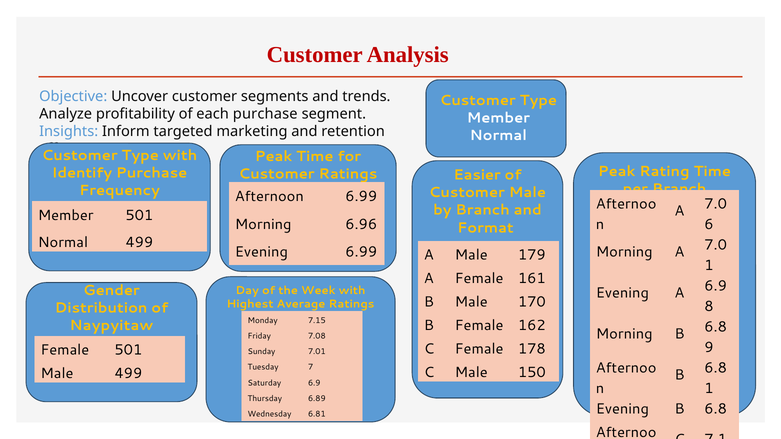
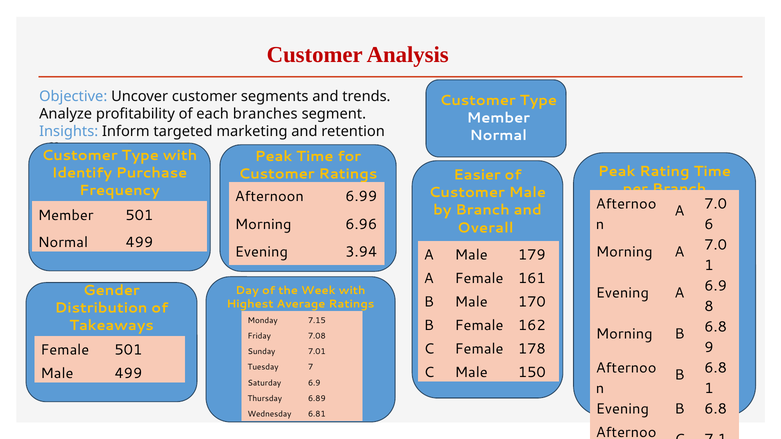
each purchase: purchase -> branches (265, 114)
Format: Format -> Overall (485, 228)
Evening 6.99: 6.99 -> 3.94 (361, 252)
Naypyitaw: Naypyitaw -> Takeaways (112, 326)
